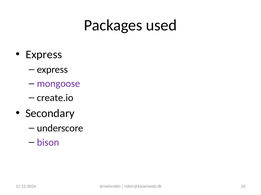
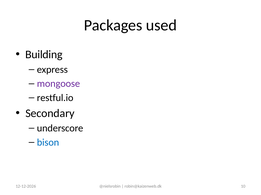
Express: Express -> Building (44, 55)
create.io: create.io -> restful.io (55, 98)
bison colour: purple -> blue (48, 143)
